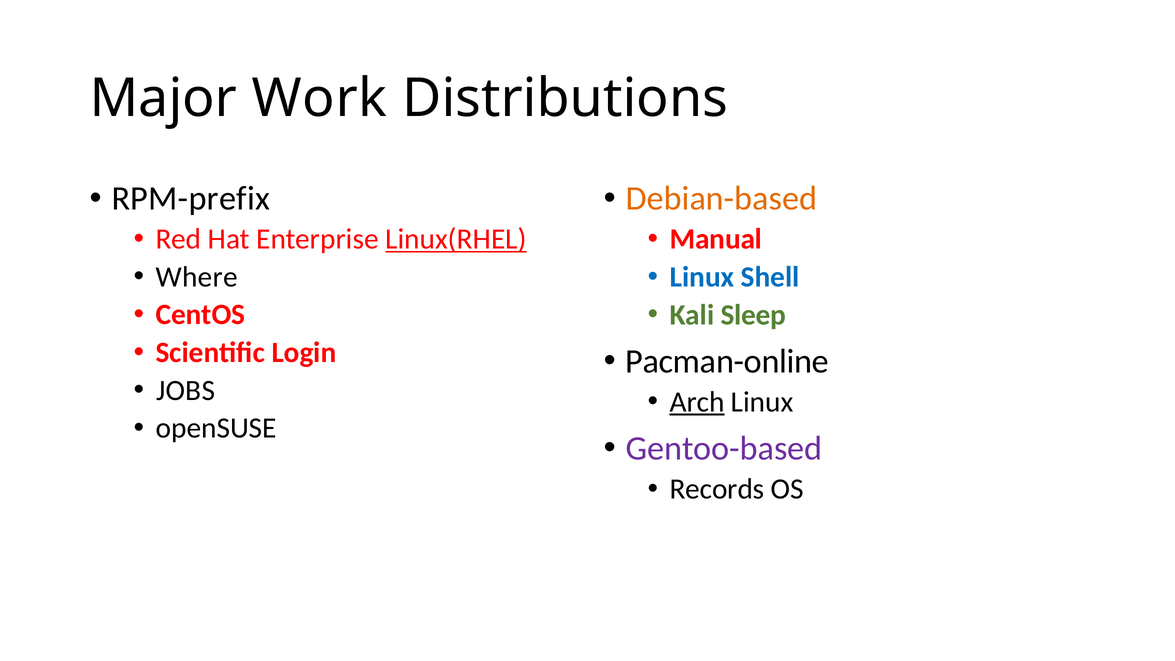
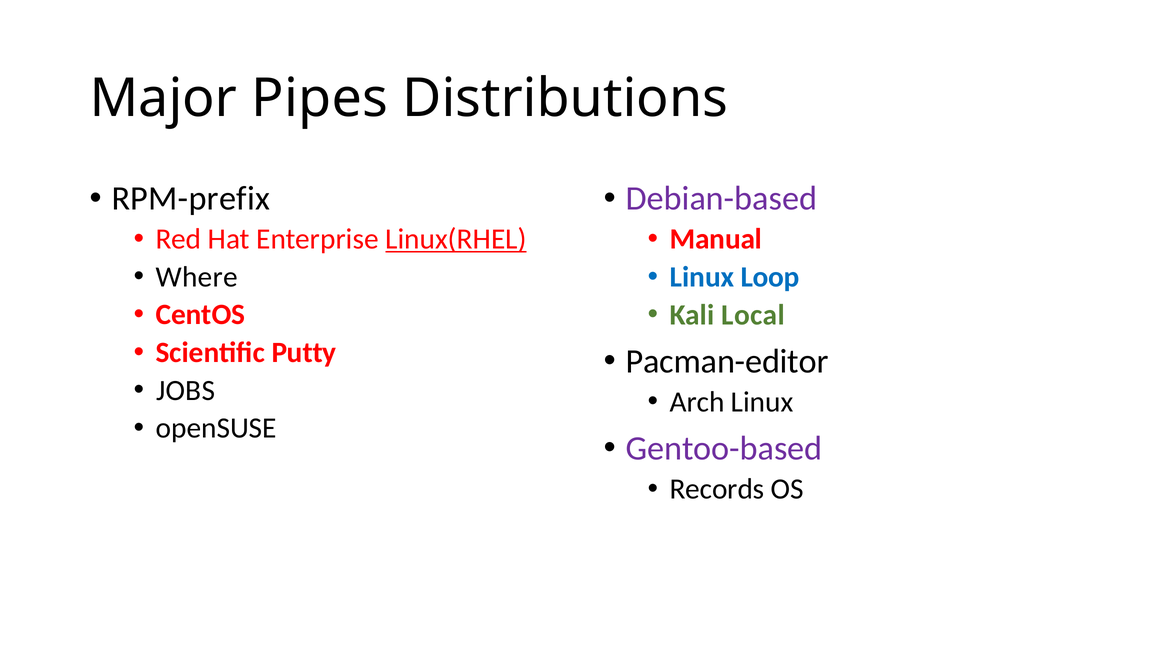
Work: Work -> Pipes (320, 99)
Debian-based colour: orange -> purple (721, 199)
Shell: Shell -> Loop (770, 277)
Sleep: Sleep -> Local (753, 315)
Login: Login -> Putty (304, 353)
Pacman-online: Pacman-online -> Pacman-editor (727, 361)
Arch underline: present -> none (697, 402)
